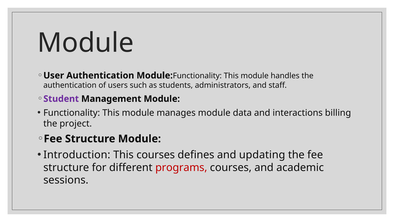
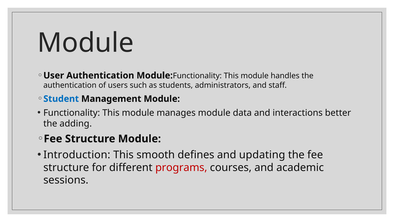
Student colour: purple -> blue (61, 99)
billing: billing -> better (338, 113)
project: project -> adding (76, 123)
This courses: courses -> smooth (156, 155)
